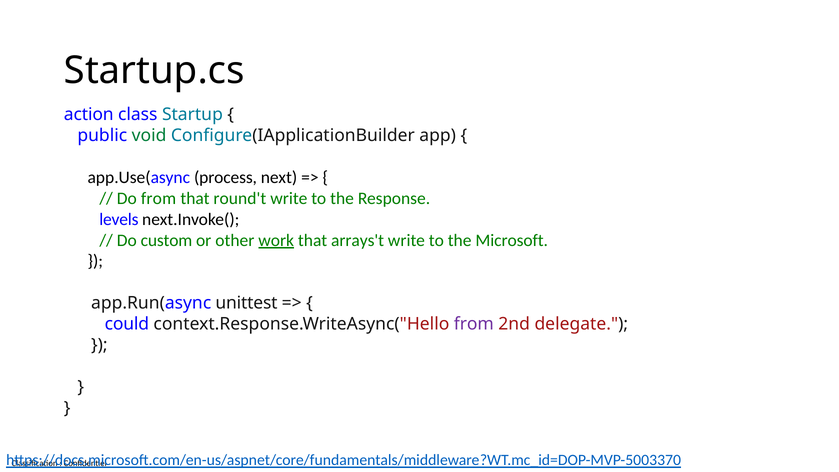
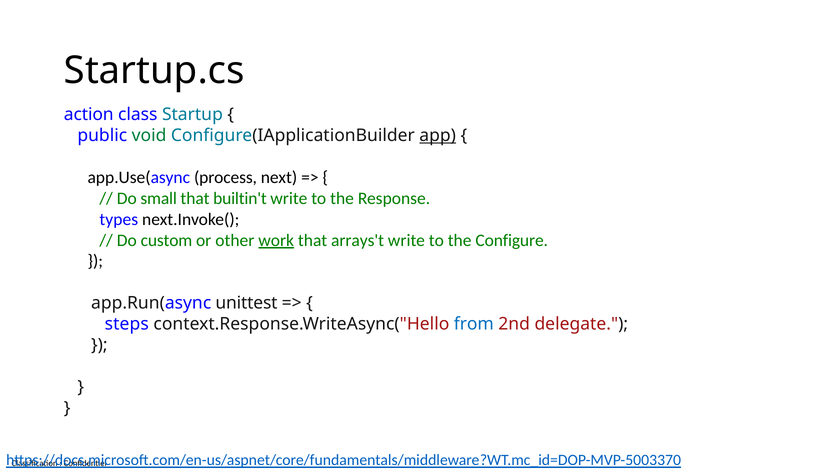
app underline: none -> present (438, 135)
Do from: from -> small (159, 198)
round't: round't -> builtin't (240, 198)
levels: levels -> types (119, 219)
Microsoft: Microsoft -> Configure (512, 240)
could: could -> steps (127, 324)
from colour: purple -> blue (474, 324)
